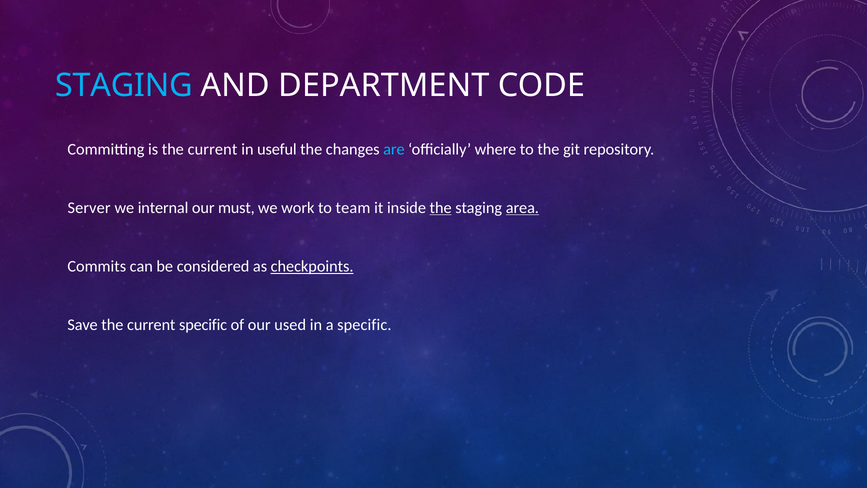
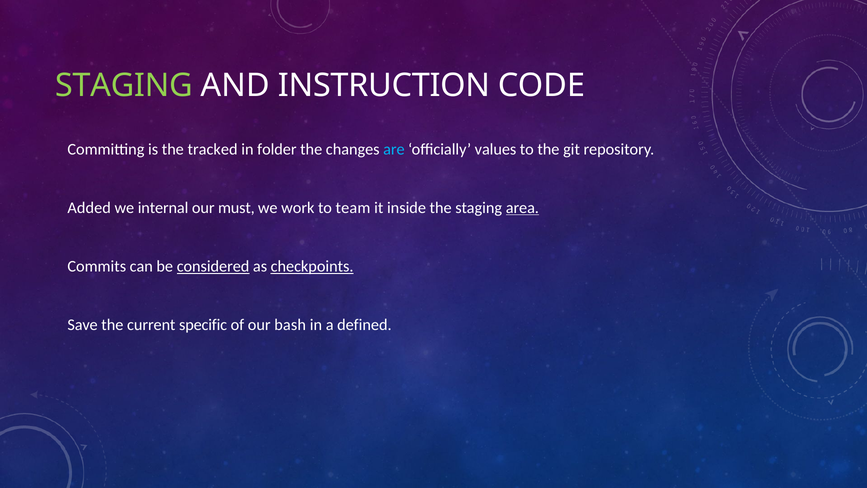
STAGING colour: light blue -> light green (124, 86)
DEPARTMENT: DEPARTMENT -> INSTRUCTION (384, 86)
is the current: current -> tracked (213, 149)
useful: useful -> folder (277, 149)
where: where -> values (496, 149)
Server: Server -> Added (89, 208)
the underline: present -> none (441, 208)
considered underline: none -> present (213, 266)
used: used -> bash (290, 325)
a specific: specific -> defined (364, 325)
